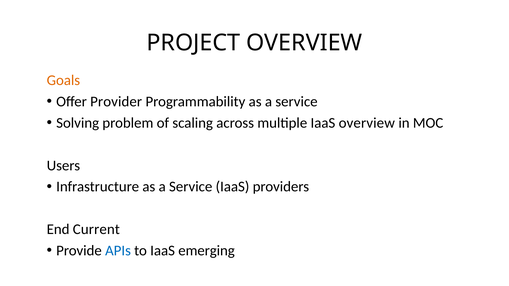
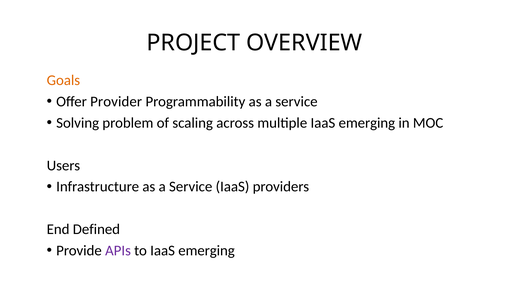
multiple IaaS overview: overview -> emerging (367, 123)
Current: Current -> Defined (96, 230)
APIs colour: blue -> purple (118, 251)
